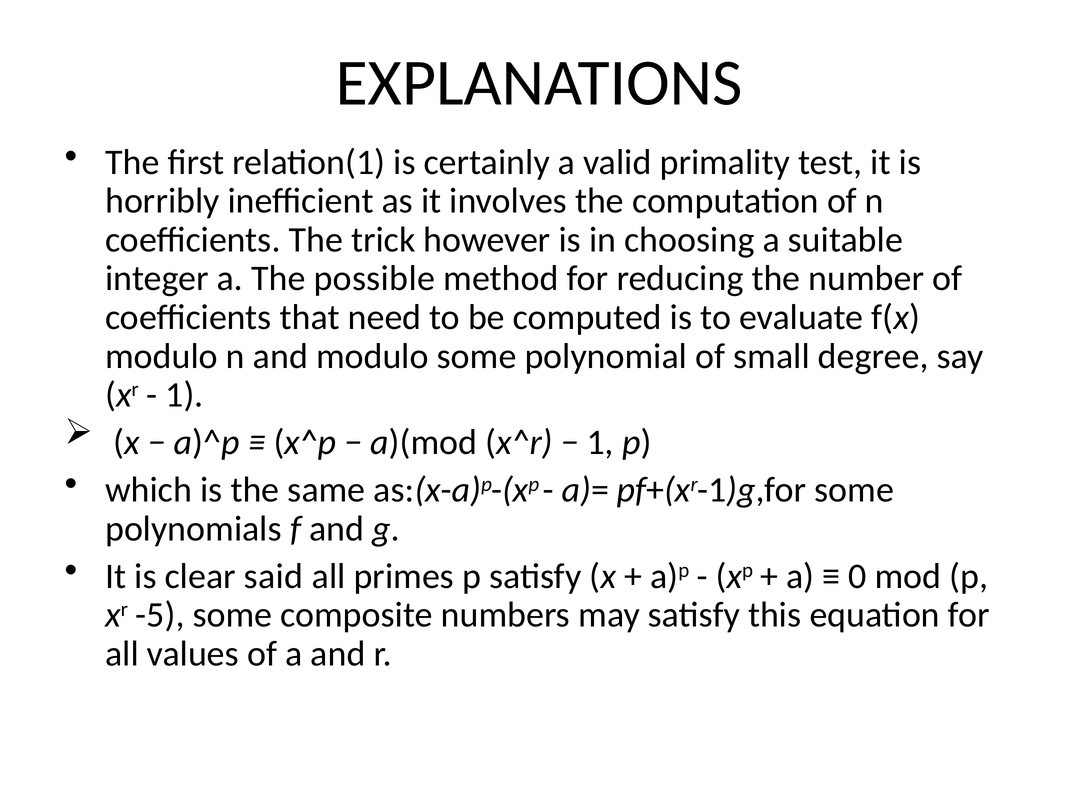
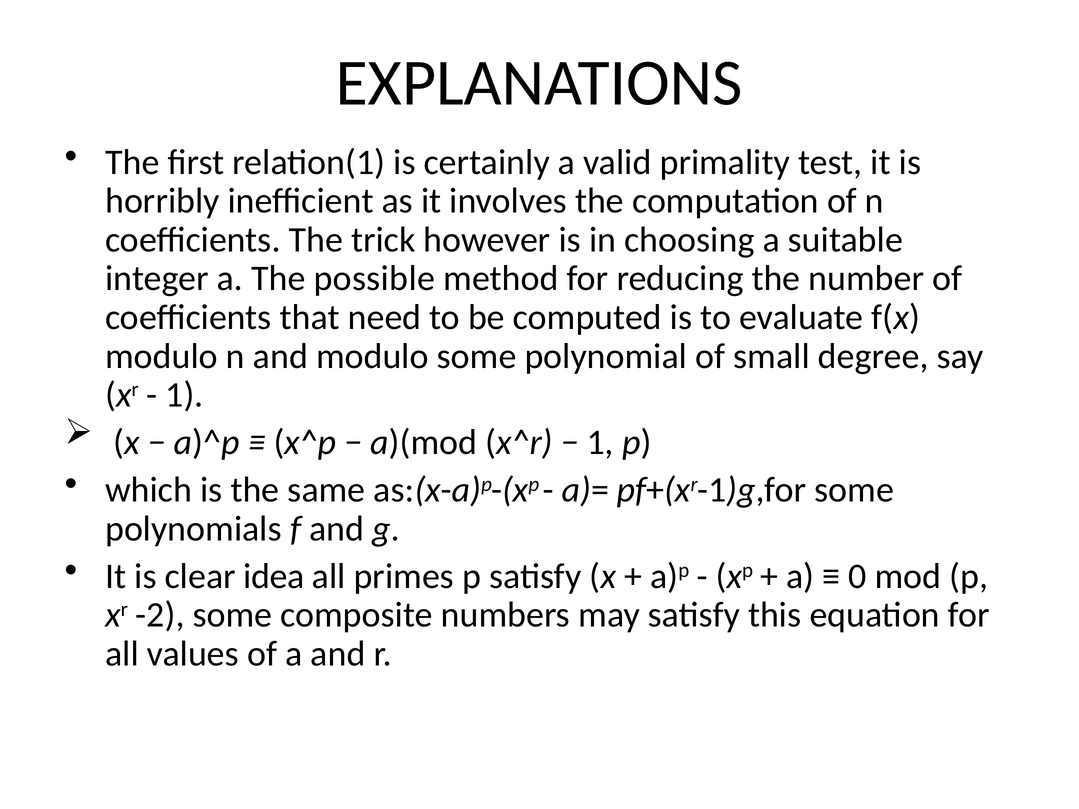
said: said -> idea (274, 576)
-5: -5 -> -2 (160, 615)
